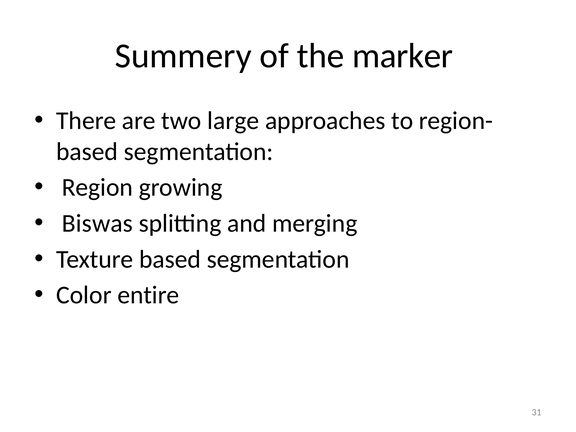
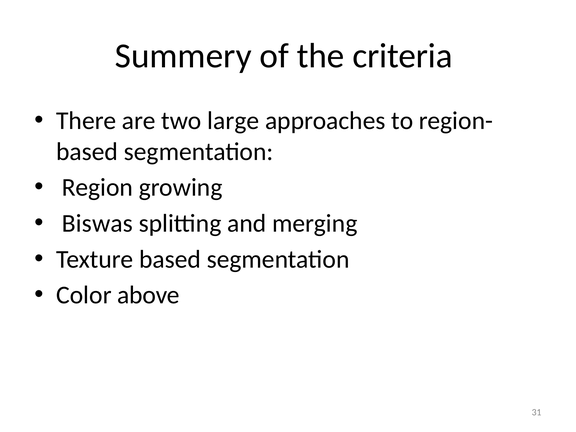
marker: marker -> criteria (403, 56)
entire: entire -> above (148, 295)
